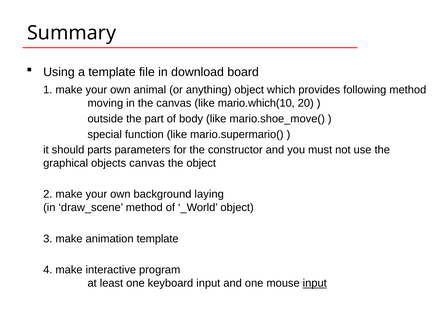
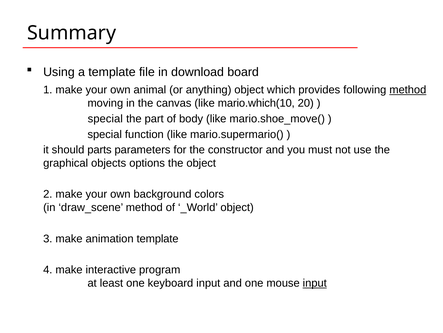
method underline: none -> present (408, 90)
outside: outside -> special (105, 119)
objects canvas: canvas -> options (147, 163)
laying: laying -> colors (209, 194)
